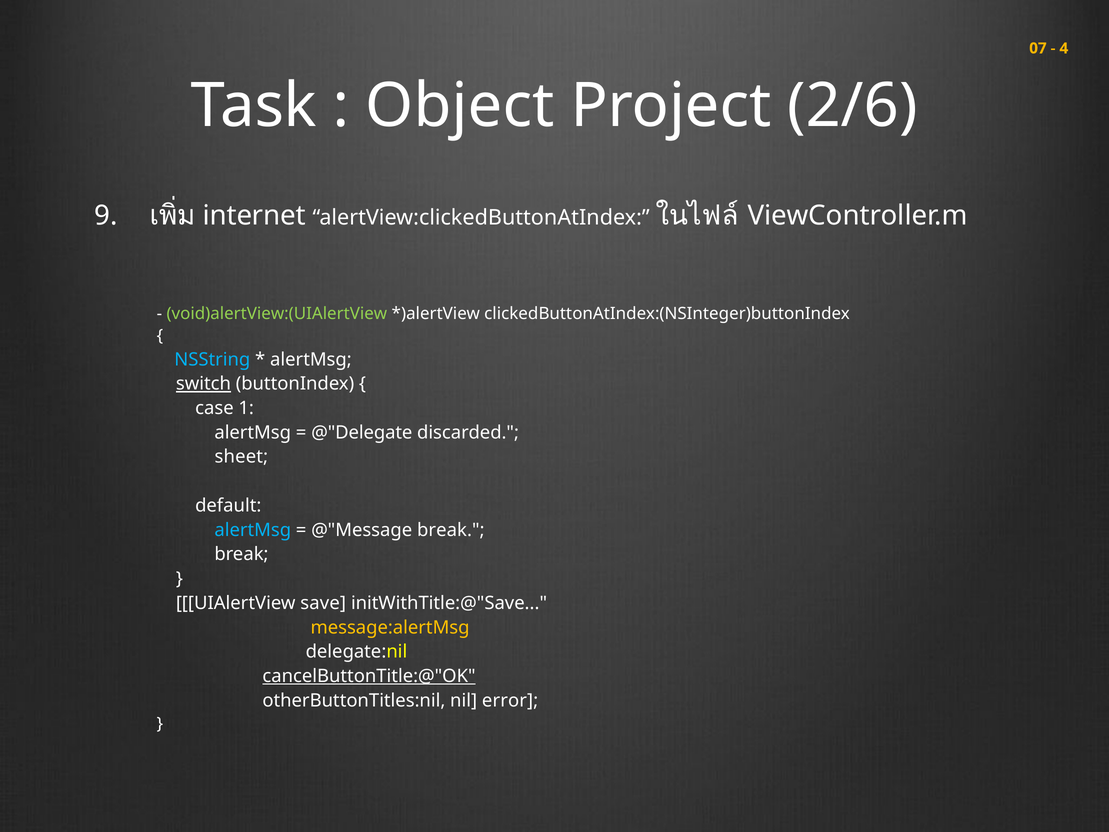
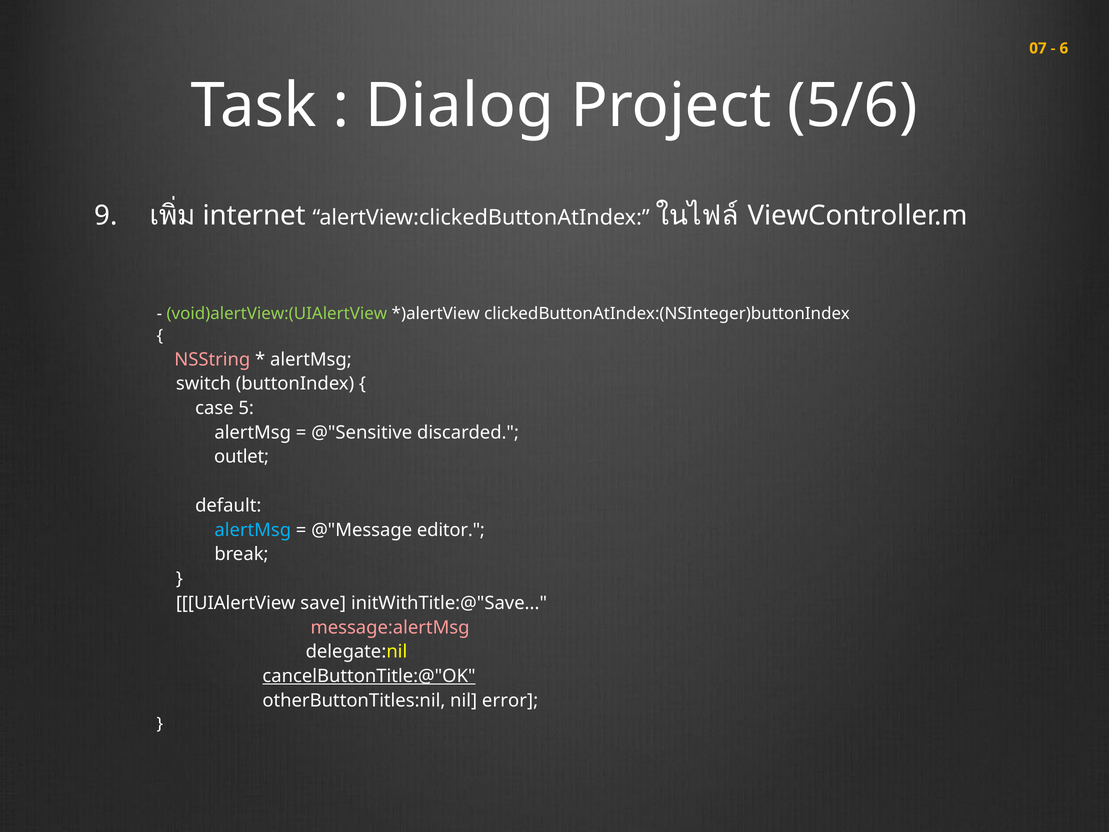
4: 4 -> 6 (1064, 48)
Object: Object -> Dialog (460, 106)
2/6: 2/6 -> 5/6 (852, 106)
NSString colour: light blue -> pink (212, 359)
switch underline: present -> none (203, 384)
1: 1 -> 5 (246, 408)
@"Delegate: @"Delegate -> @"Sensitive (362, 432)
sheet: sheet -> outlet (242, 457)
@"Message break: break -> editor (451, 530)
message:alertMsg colour: yellow -> pink (390, 627)
